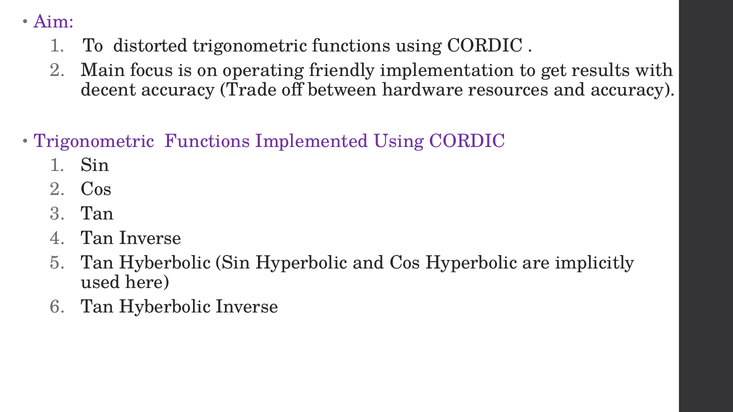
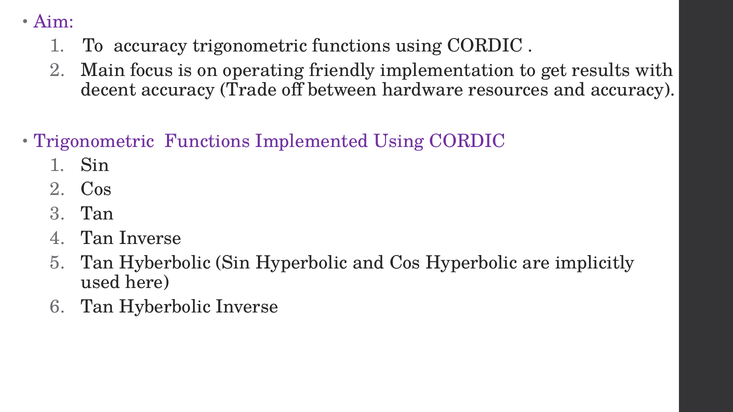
To distorted: distorted -> accuracy (151, 46)
